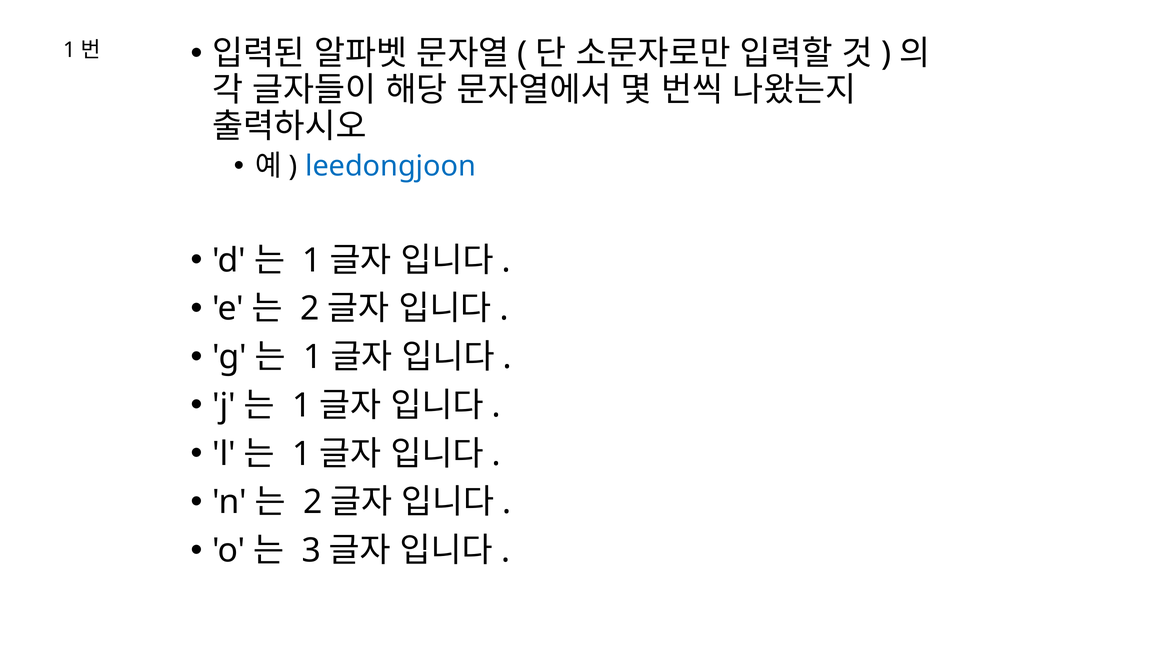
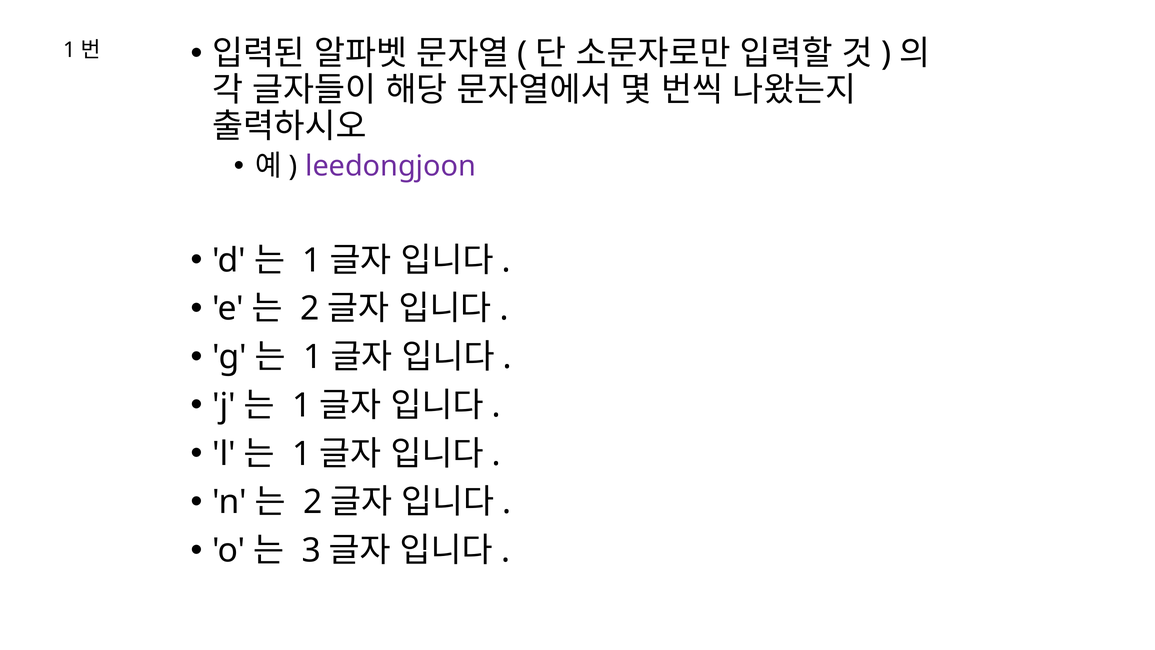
leedongjoon colour: blue -> purple (391, 166)
